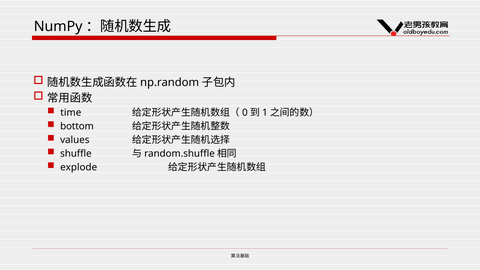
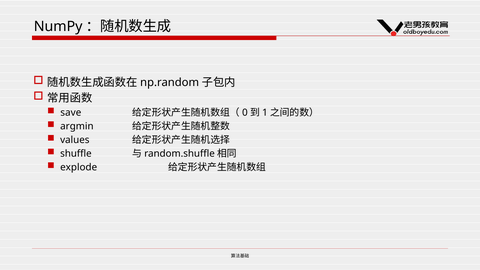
time: time -> save (71, 113)
bottom: bottom -> argmin (77, 126)
